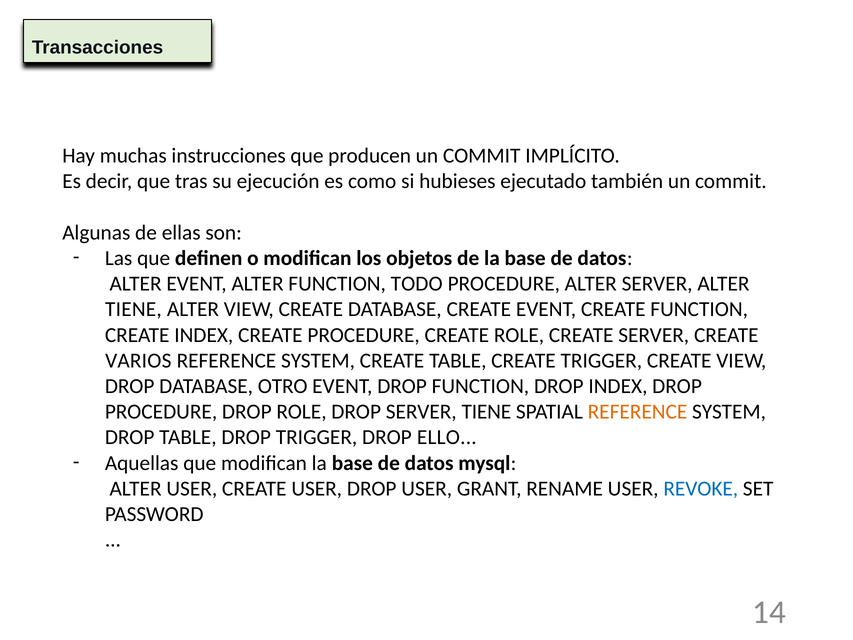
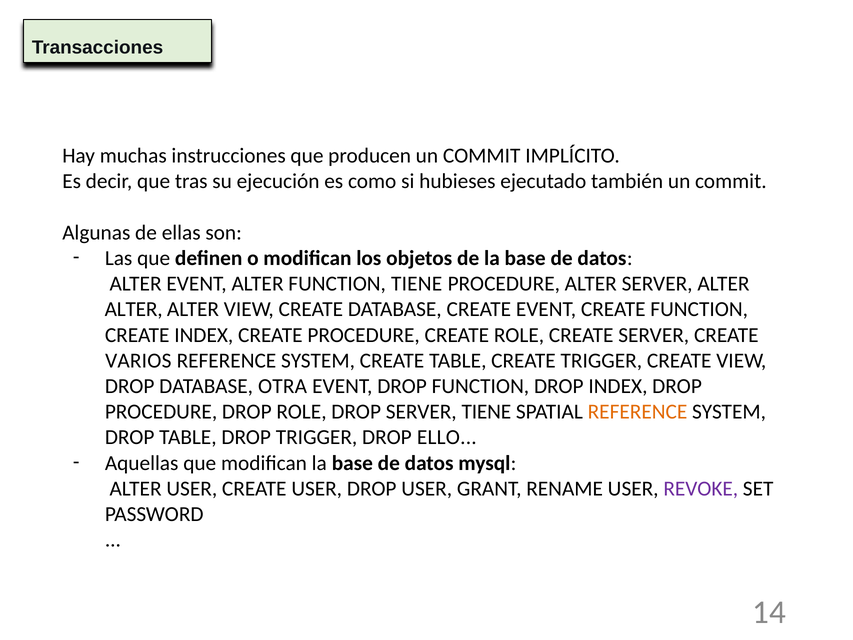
FUNCTION TODO: TODO -> TIENE (417, 284)
TIENE: TIENE -> ALTER (134, 309)
OTRO: OTRO -> OTRA (283, 386)
REVOKE colour: blue -> purple (701, 488)
